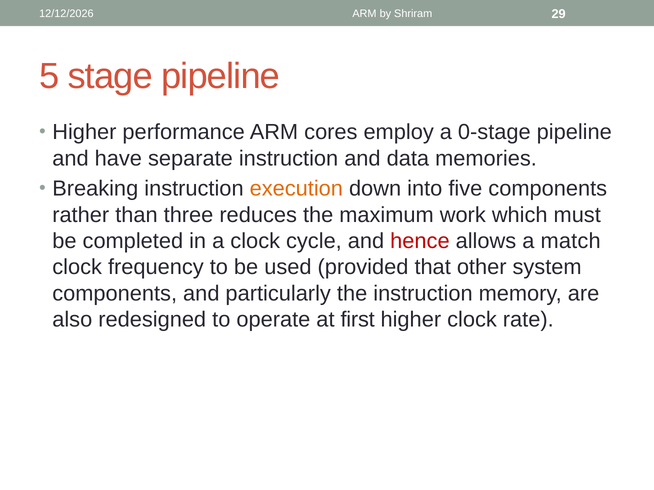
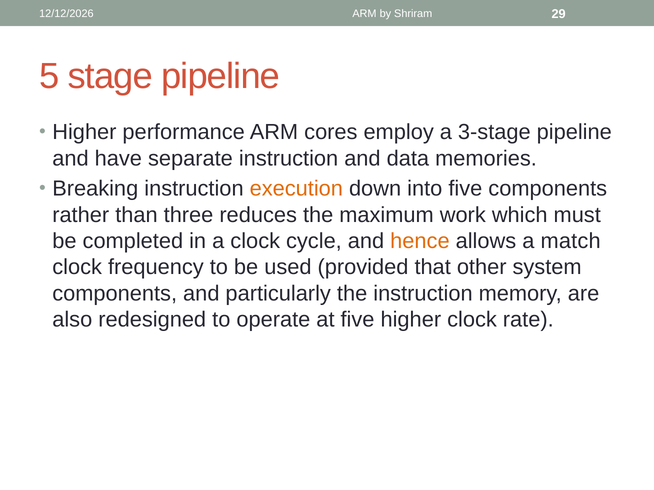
0-stage: 0-stage -> 3-stage (494, 132)
hence colour: red -> orange (420, 241)
at first: first -> five (358, 320)
